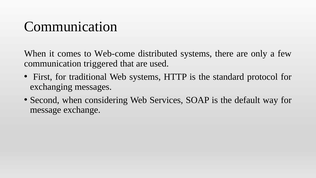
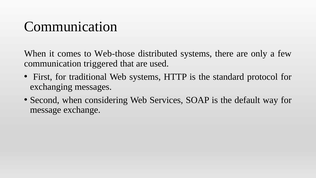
Web-come: Web-come -> Web-those (115, 53)
